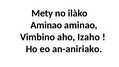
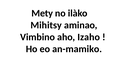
Aminao: Aminao -> Mihitsy (46, 25)
an-aniriako: an-aniriako -> an-mamiko (77, 49)
